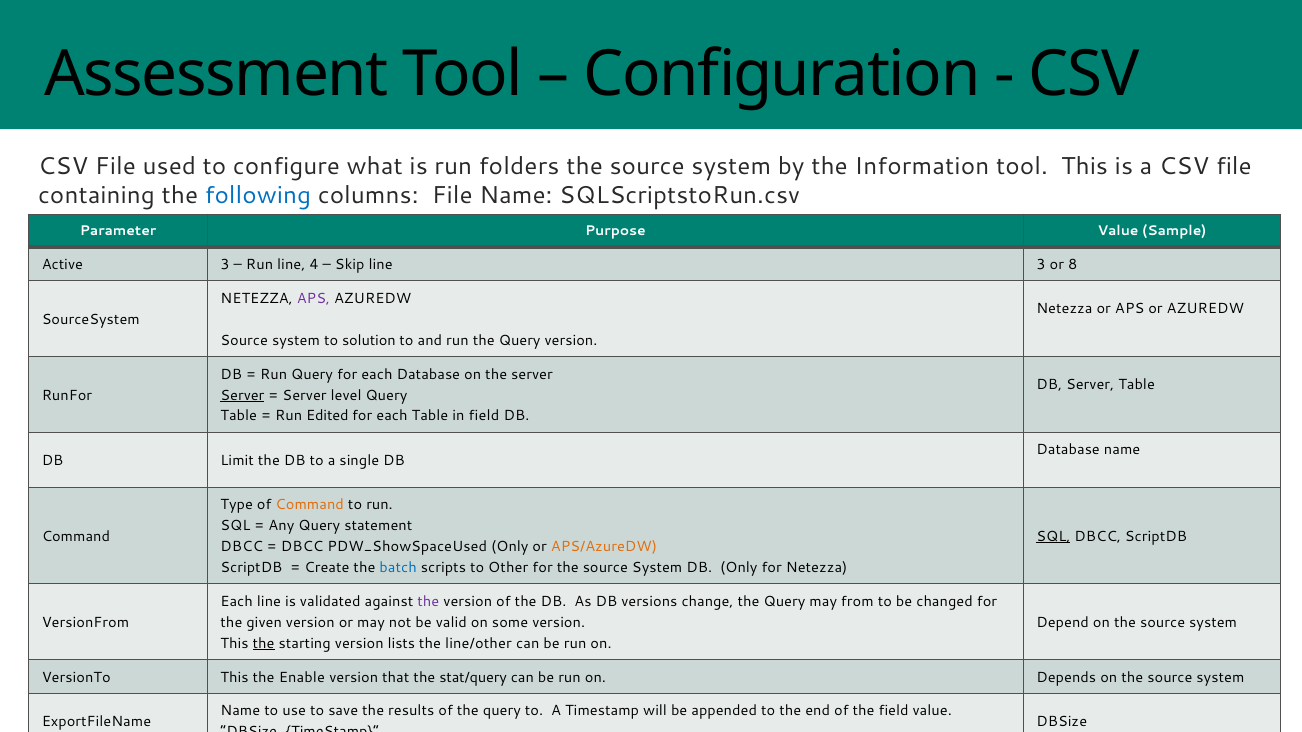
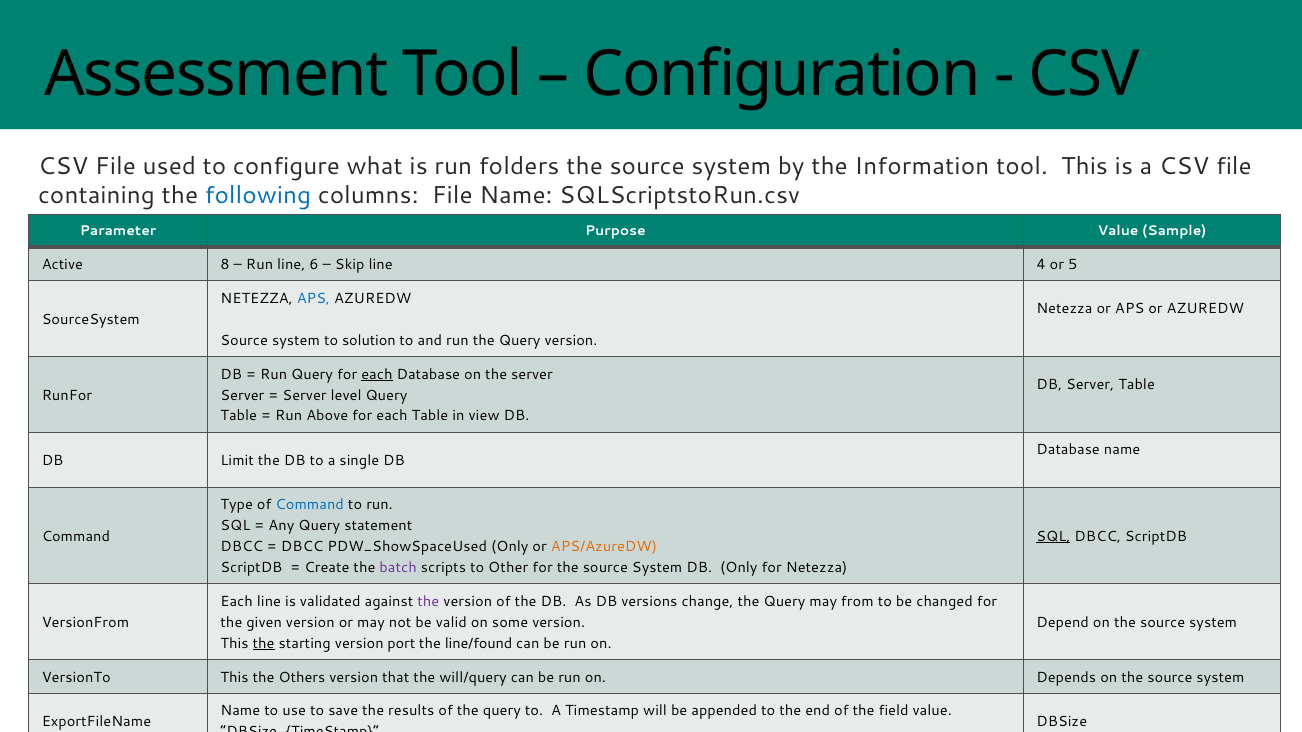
Active 3: 3 -> 8 (225, 265)
4: 4 -> 6 (314, 265)
line 3: 3 -> 4 (1041, 265)
8: 8 -> 5 (1073, 265)
APS colour: purple -> blue (313, 299)
each underline: none -> present (377, 374)
Server underline: present -> none (242, 395)
Edited: Edited -> Above (327, 416)
in field: field -> view (484, 416)
Command colour: orange -> blue (310, 505)
batch colour: blue -> purple (398, 568)
lists: lists -> port (401, 644)
line/other: line/other -> line/found (479, 644)
Enable: Enable -> Others (302, 677)
stat/query: stat/query -> will/query (473, 677)
